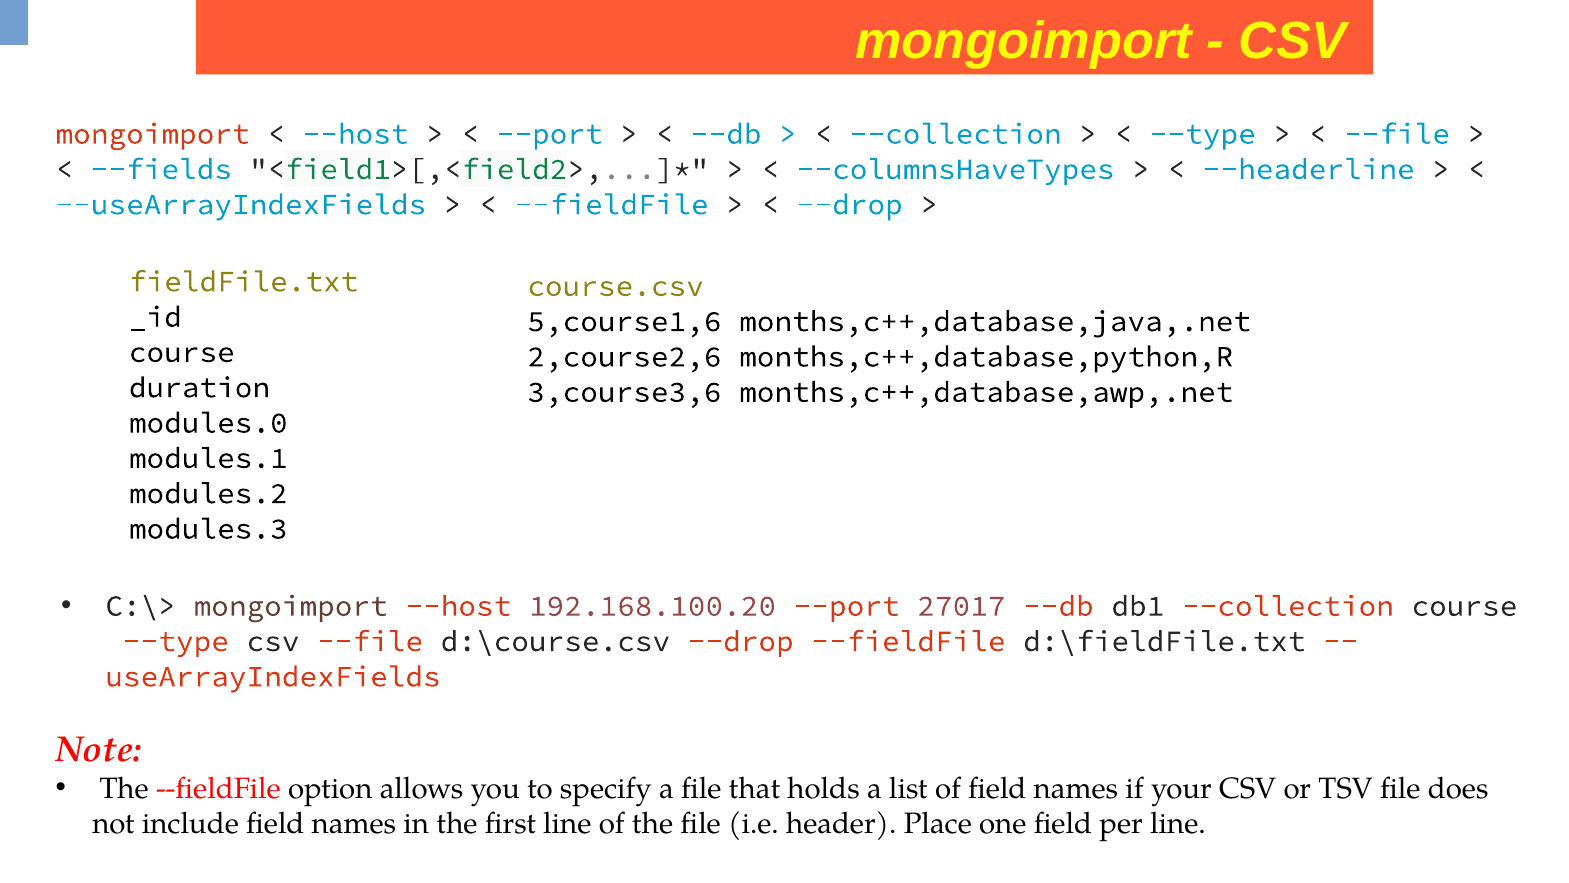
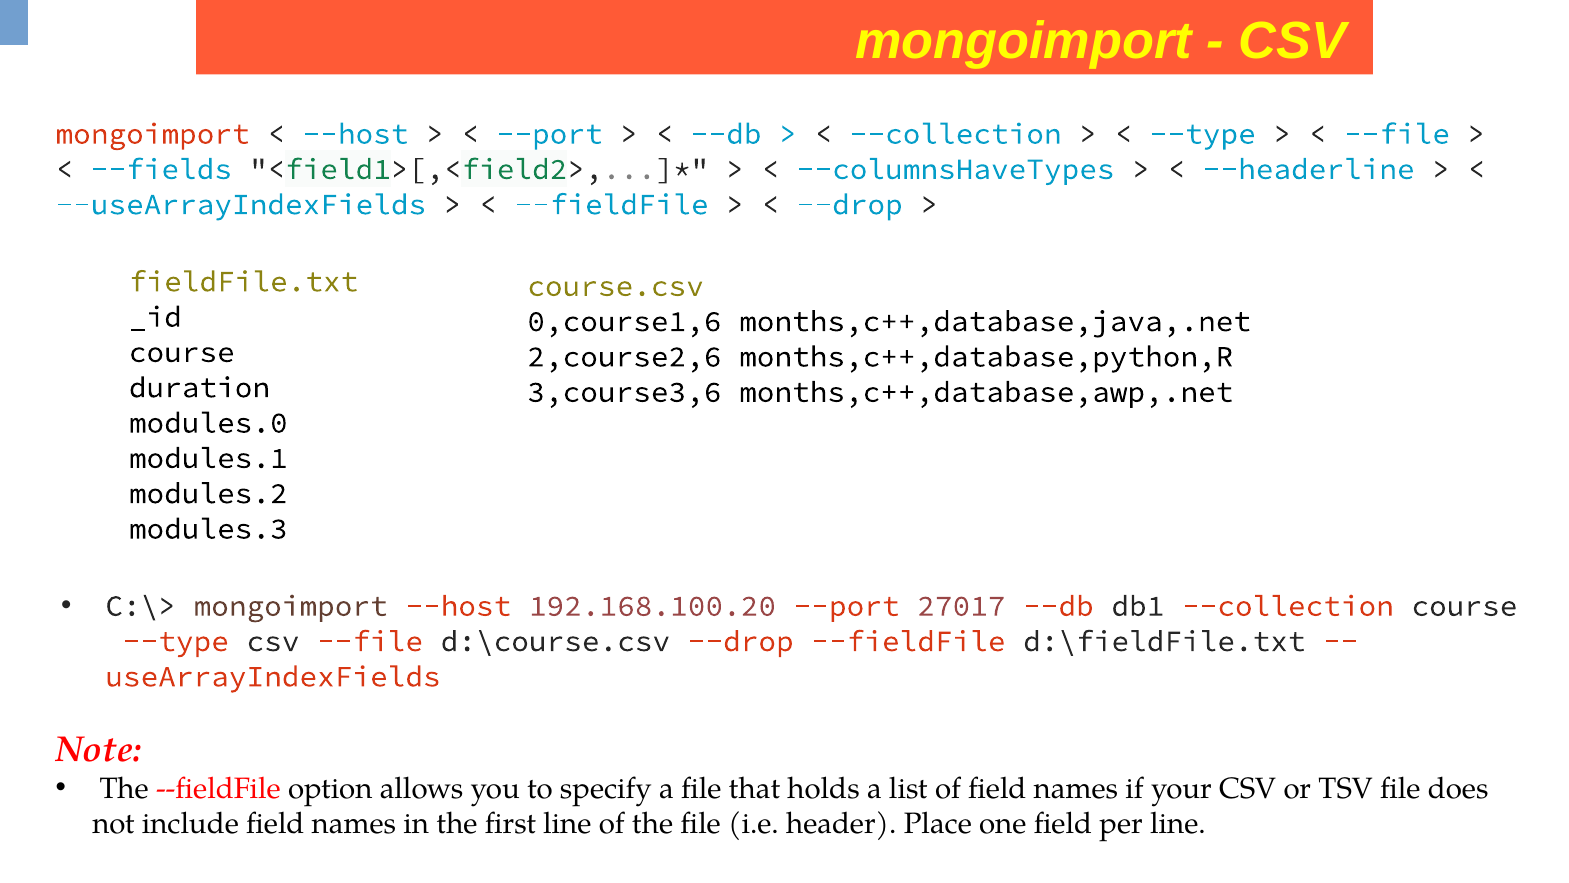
5,course1,6: 5,course1,6 -> 0,course1,6 (624, 321)
